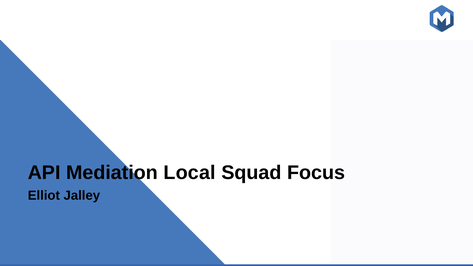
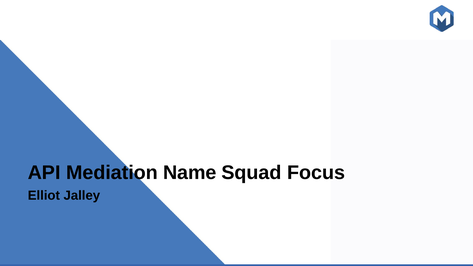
Local: Local -> Name (190, 173)
